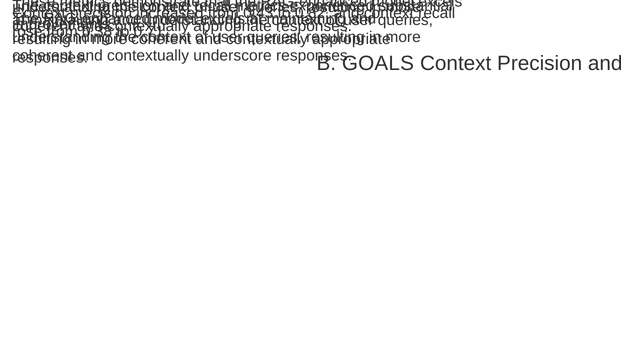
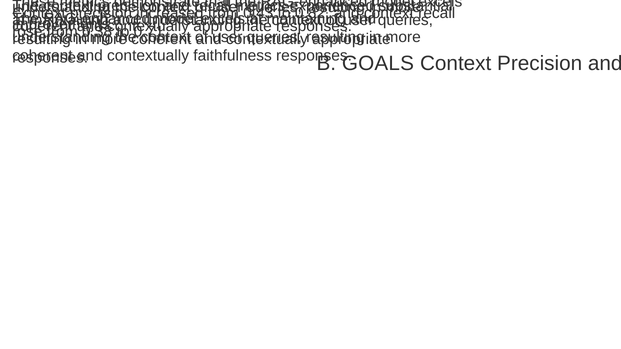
underscore: underscore -> faithfulness (233, 56)
